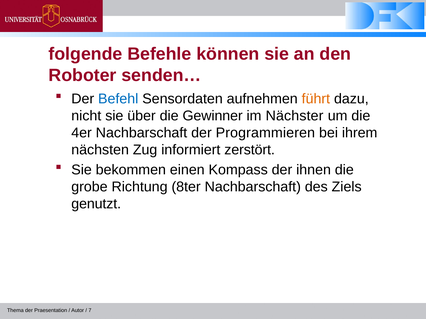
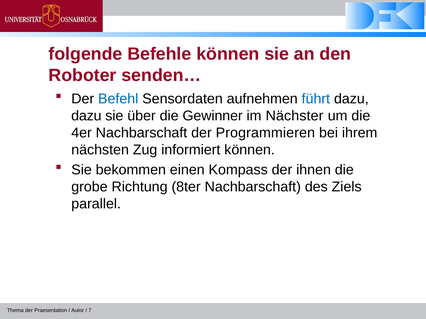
führt colour: orange -> blue (316, 99)
nicht: nicht -> dazu (86, 116)
informiert zerstört: zerstört -> können (250, 150)
genutzt: genutzt -> parallel (96, 204)
